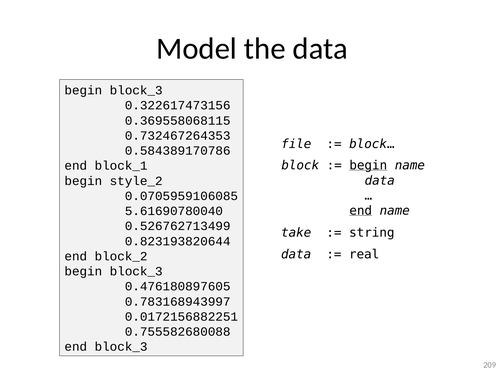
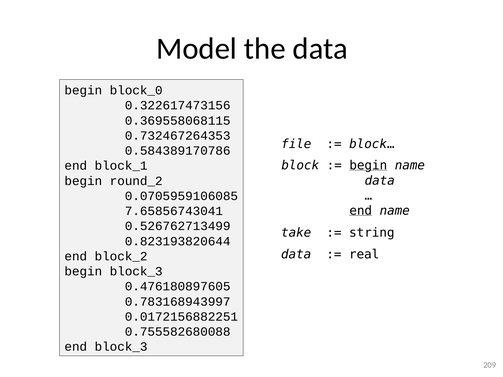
block_3: block_3 -> block_0 (136, 90)
style_2: style_2 -> round_2 (136, 181)
5.61690780040: 5.61690780040 -> 7.65856743041 (174, 211)
